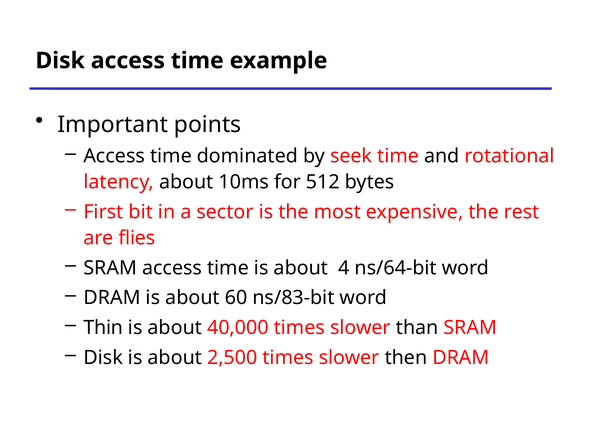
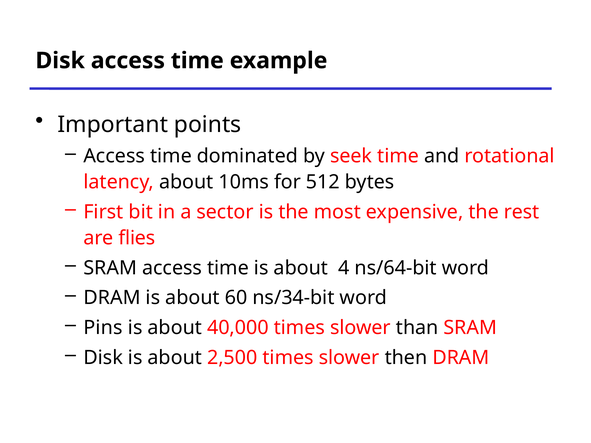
ns/83-bit: ns/83-bit -> ns/34-bit (293, 298)
Thin: Thin -> Pins (103, 328)
